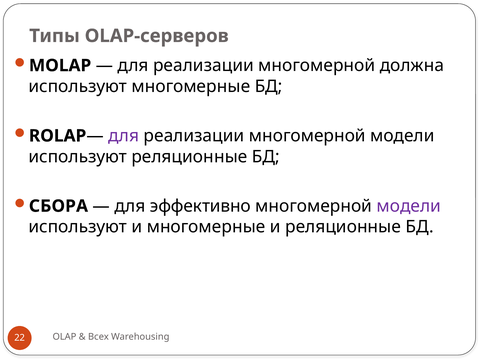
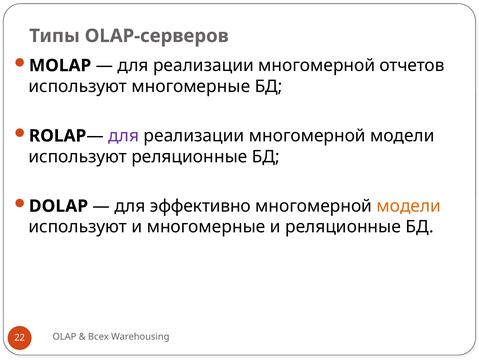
должна: должна -> отчетов (412, 65)
СБОРА: СБОРА -> DOLAP (58, 206)
модели colour: purple -> orange (409, 206)
